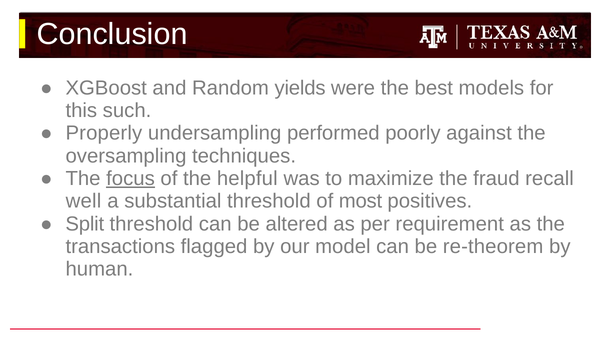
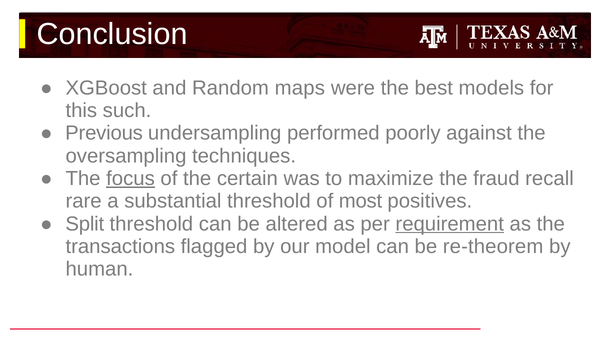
yields: yields -> maps (300, 88)
Properly: Properly -> Previous (104, 133)
helpful: helpful -> certain (247, 179)
well: well -> rare (84, 201)
requirement underline: none -> present (450, 224)
